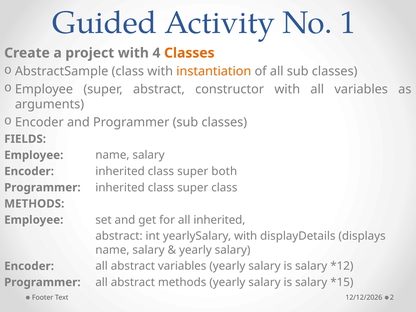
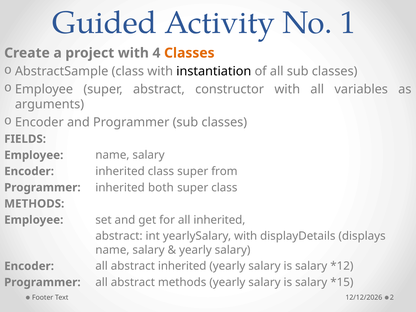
instantiation colour: orange -> black (214, 71)
both: both -> from (224, 171)
Programmer inherited class: class -> both (161, 188)
abstract variables: variables -> inherited (182, 266)
